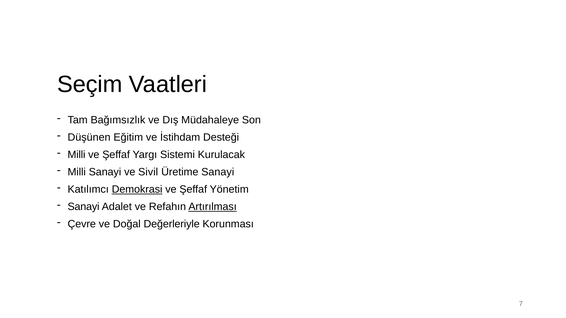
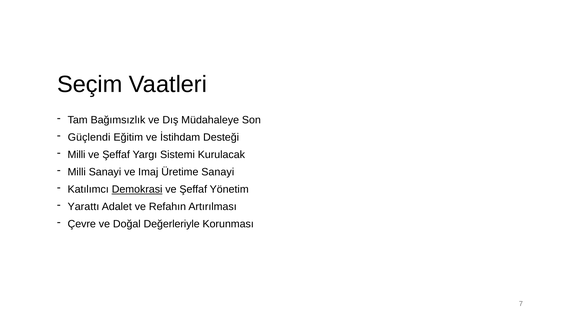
Düşünen: Düşünen -> Güçlendi (89, 137)
Sivil: Sivil -> Imaj (148, 172)
Sanayi: Sanayi -> Yarattı (83, 207)
Artırılması underline: present -> none (213, 207)
